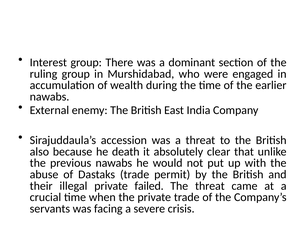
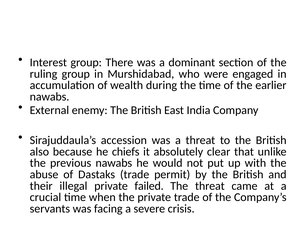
death: death -> chiefs (126, 151)
